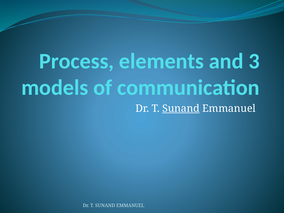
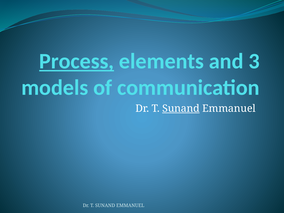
Process underline: none -> present (77, 61)
